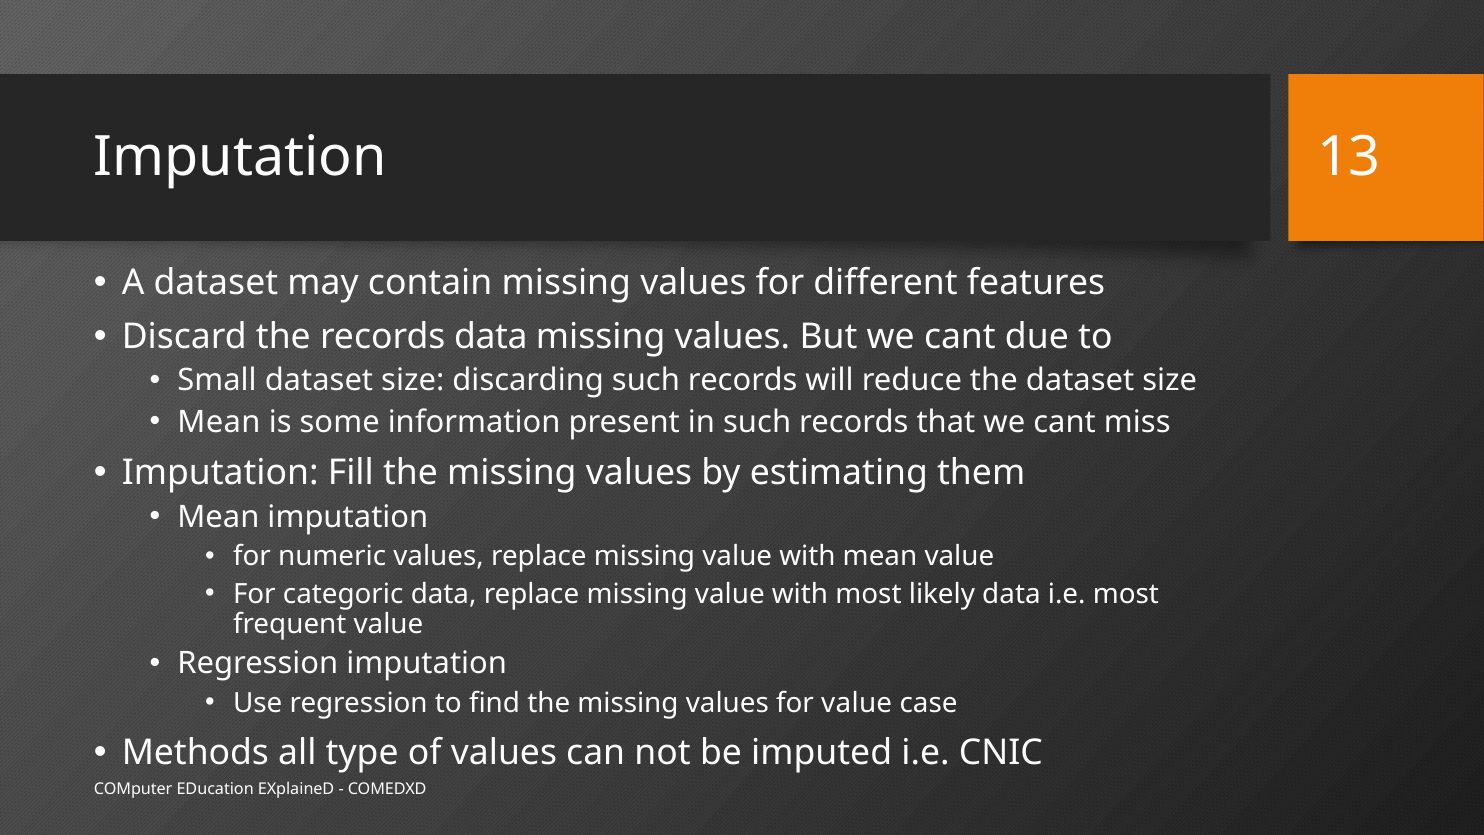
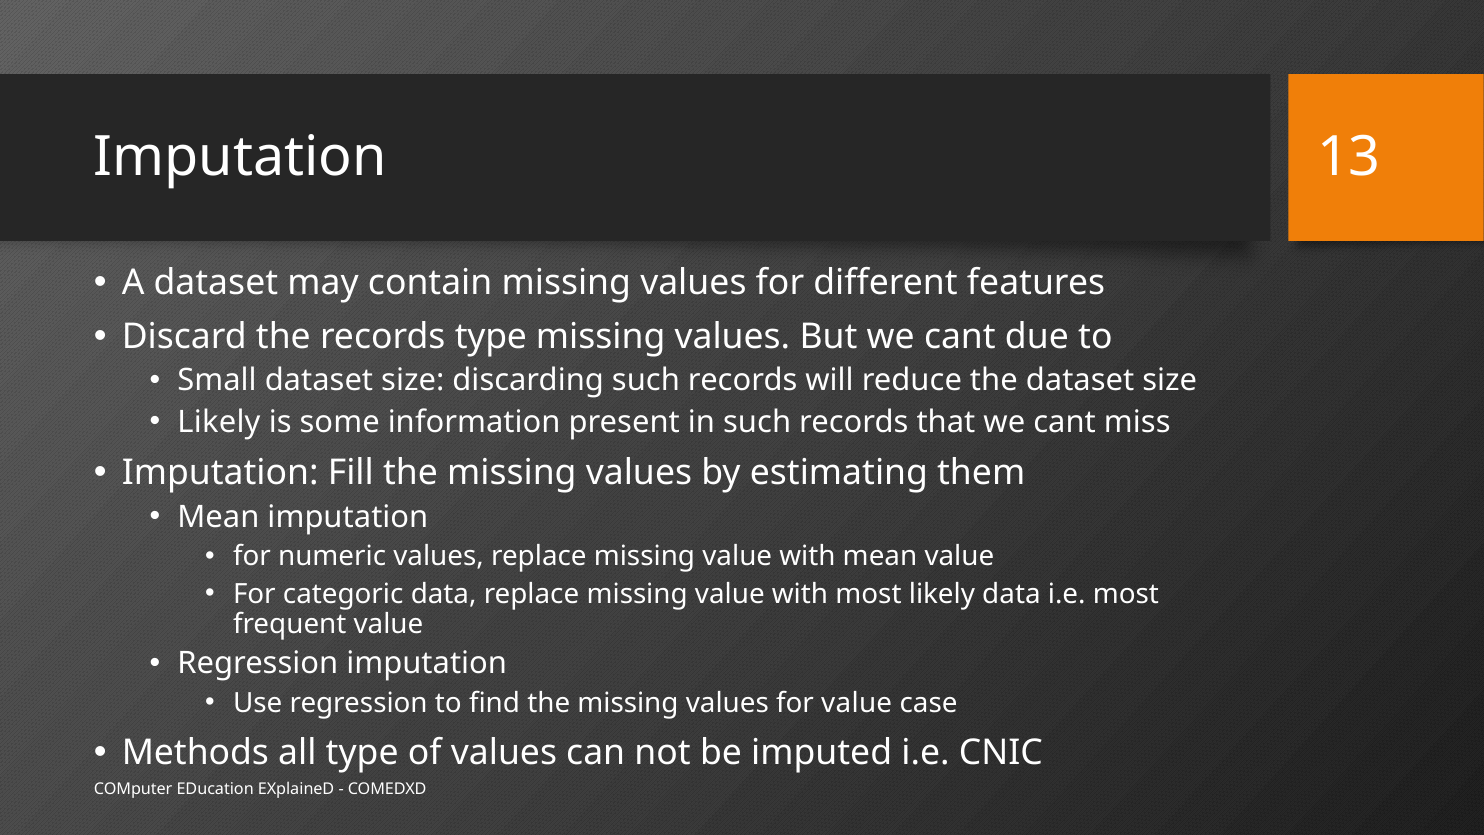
records data: data -> type (491, 337)
Mean: Mean -> Likely (219, 422)
